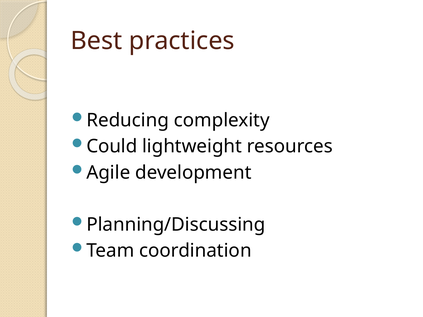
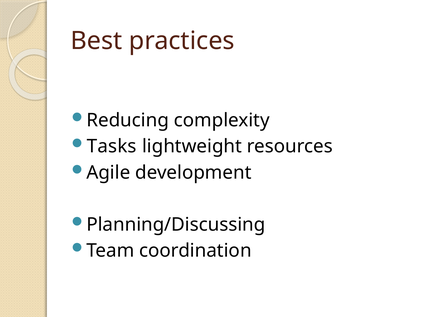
Could: Could -> Tasks (112, 147)
